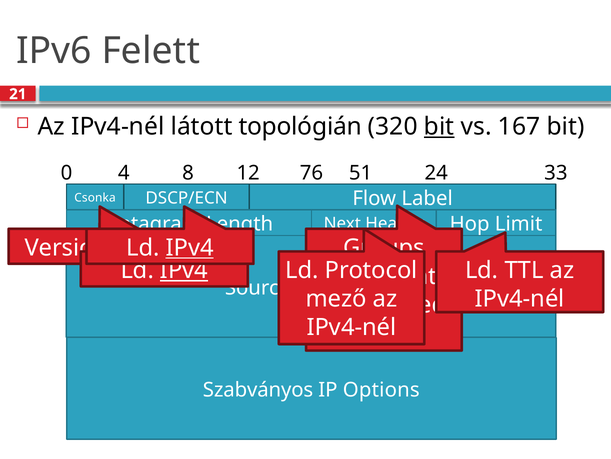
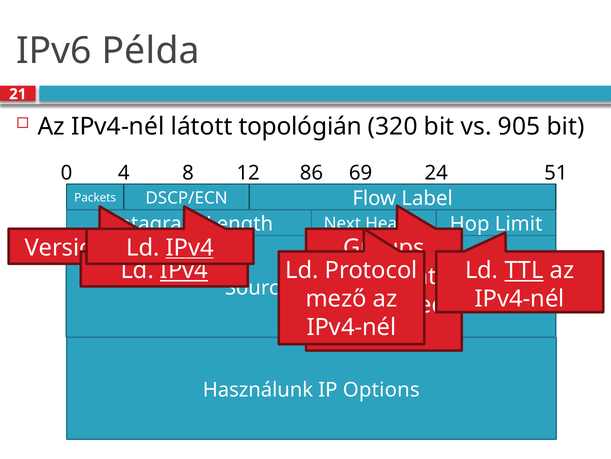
Felett: Felett -> Példa (151, 51)
bit underline: present -> none (439, 126)
167: 167 -> 905 (519, 126)
76: 76 -> 86 (311, 173)
51: 51 -> 69 (361, 173)
33: 33 -> 51 (556, 173)
Csonka: Csonka -> Packets (95, 197)
TTL underline: none -> present (524, 270)
Szabványos: Szabványos -> Használunk (258, 389)
